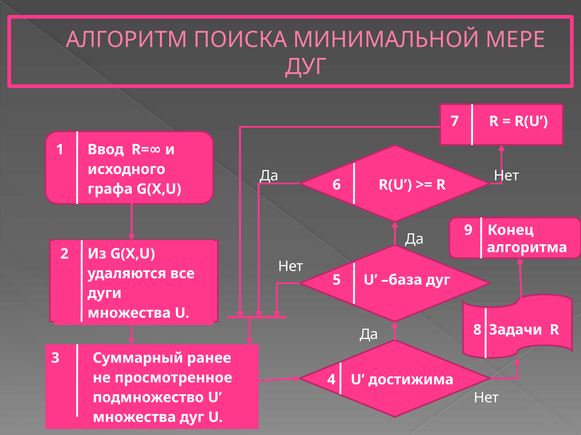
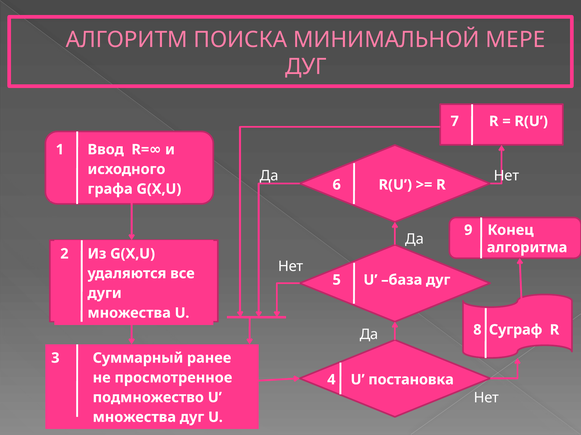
Задачи: Задачи -> Суграф (516, 330)
достижима: достижима -> постановка (411, 380)
